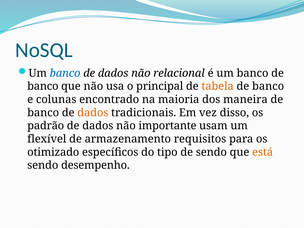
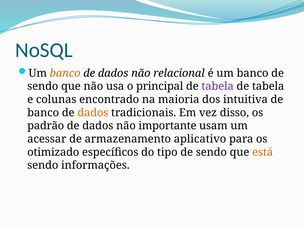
banco colour: blue -> orange (65, 73)
banco: banco -> sendo (43, 86)
tabela colour: orange -> purple (218, 86)
banco: banco -> tabela (268, 86)
maneira: maneira -> intuitiva (245, 100)
flexível: flexível -> acessar (47, 139)
requisitos: requisitos -> aplicativo (200, 139)
desempenho: desempenho -> informações (95, 165)
